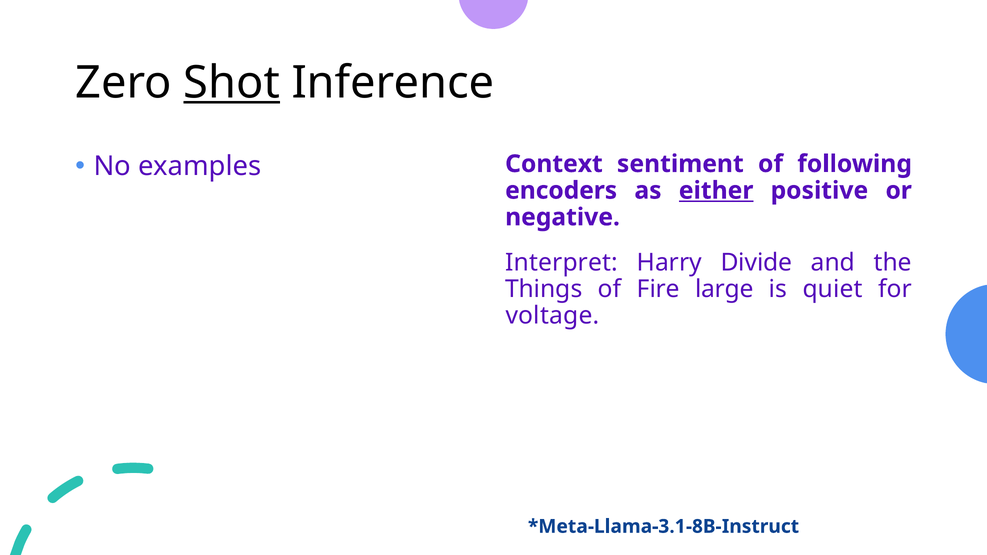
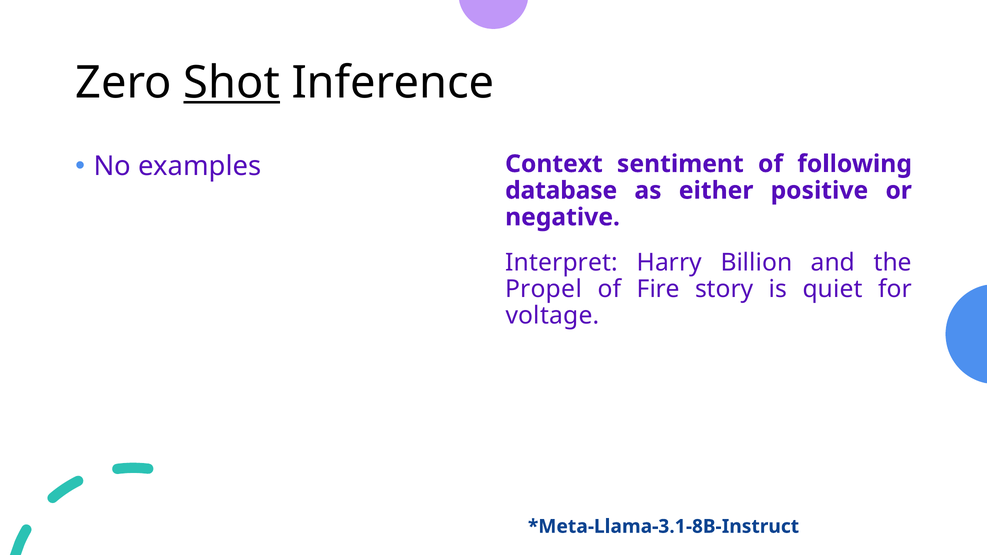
encoders: encoders -> database (561, 191)
either underline: present -> none (716, 191)
Divide: Divide -> Billion (756, 262)
Things: Things -> Propel (544, 289)
large: large -> story (724, 289)
